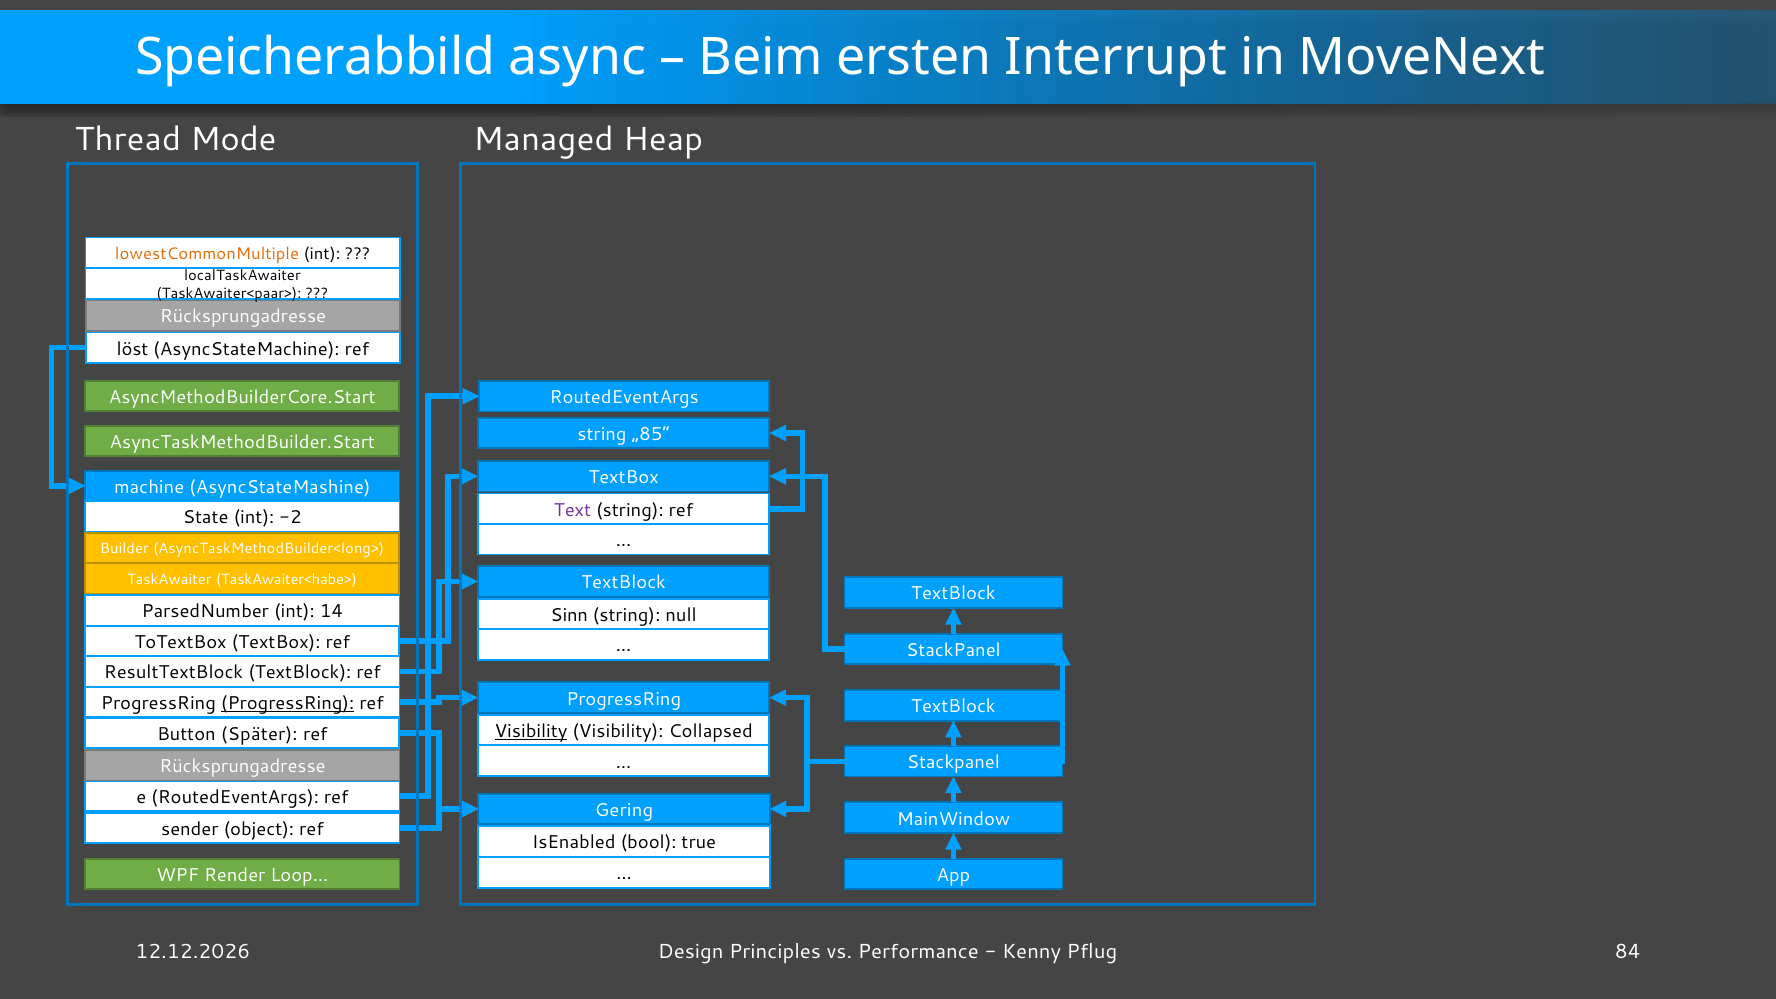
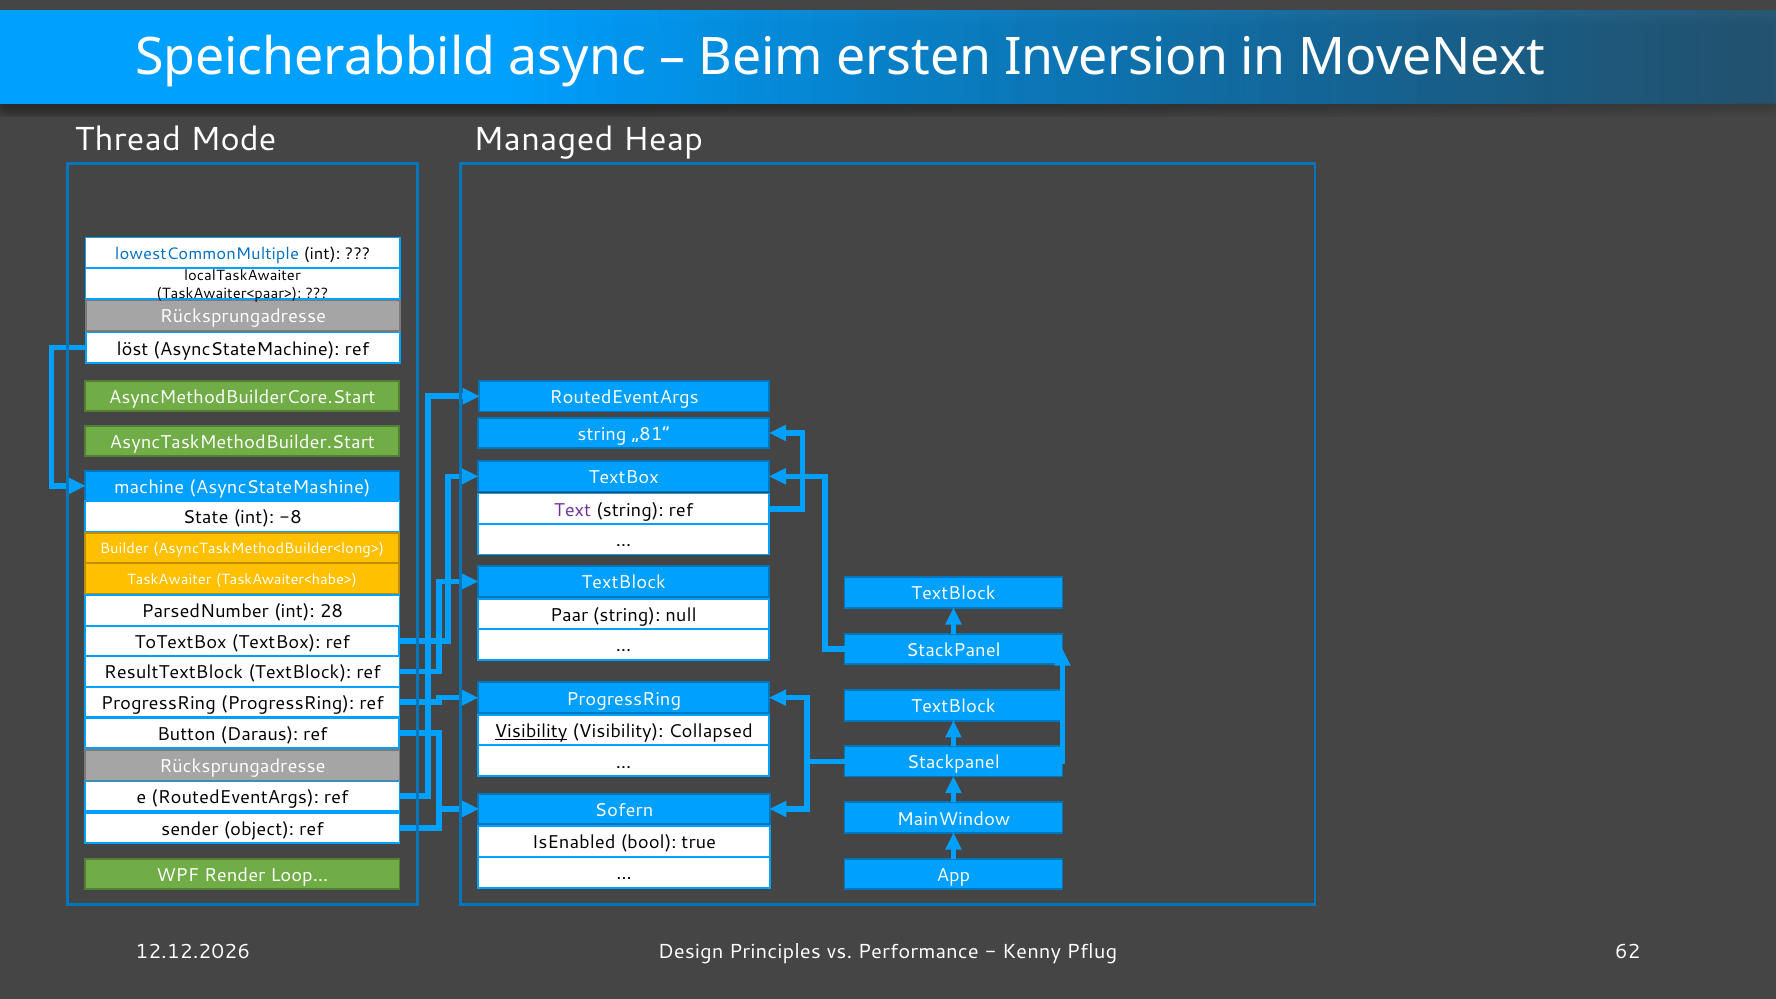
Interrupt: Interrupt -> Inversion (1116, 57)
lowestCommonMultiple colour: orange -> blue (207, 254)
„85“: „85“ -> „81“ (651, 434)
-2: -2 -> -8 (291, 518)
14: 14 -> 28 (331, 612)
Sinn: Sinn -> Paar (569, 615)
ProgressRing underline: present -> none (288, 703)
Später: Später -> Daraus (259, 734)
Gering: Gering -> Sofern (624, 810)
84: 84 -> 62 (1628, 952)
